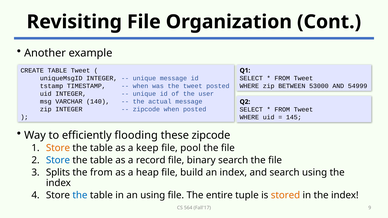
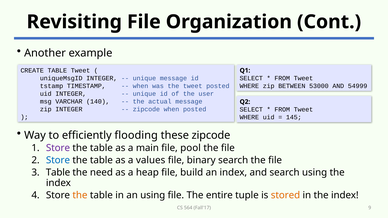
Store colour: orange -> purple (58, 148)
keep: keep -> main (147, 148)
record: record -> values (151, 160)
Splits: Splits -> Table (58, 173)
the from: from -> need (101, 173)
the colour: blue -> orange (80, 195)
